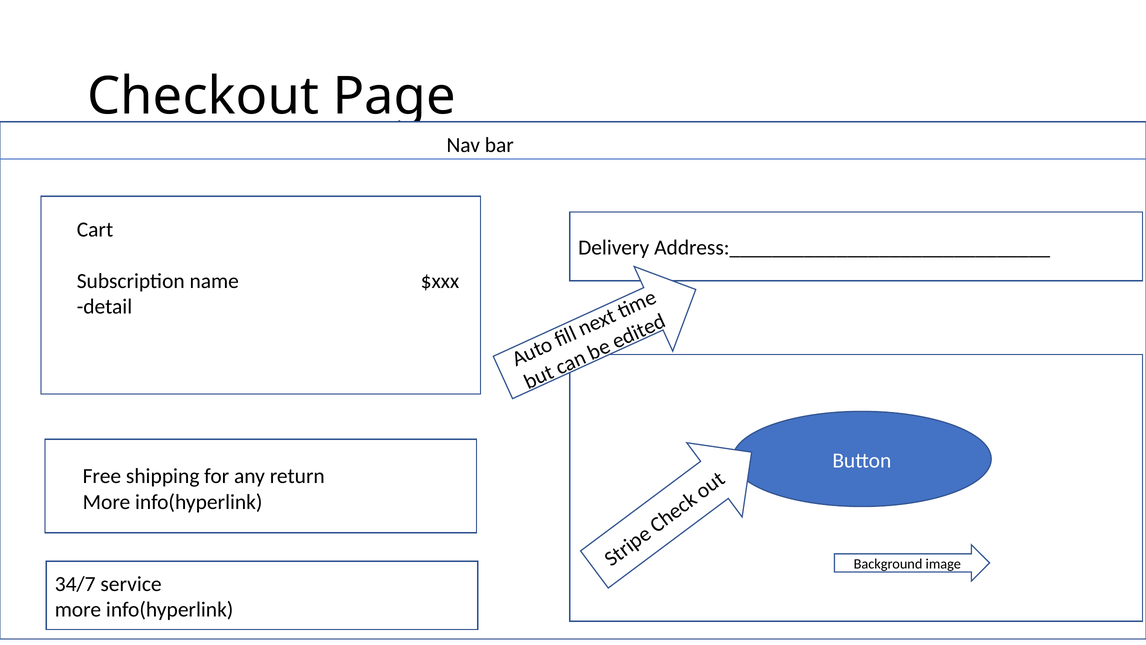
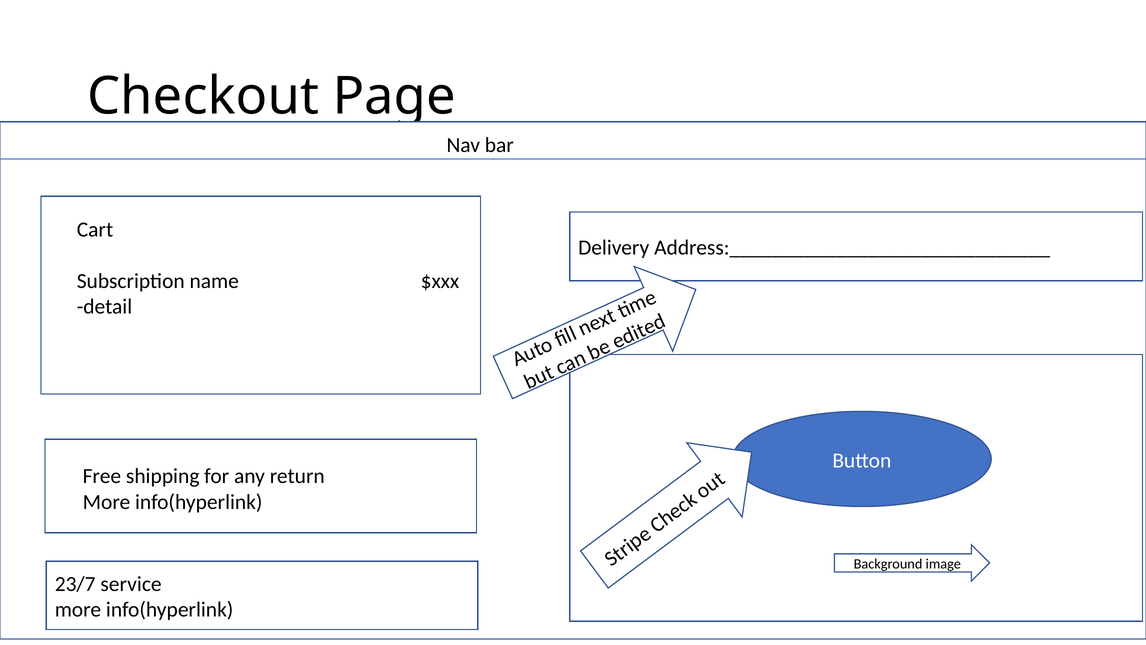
34/7: 34/7 -> 23/7 (75, 584)
